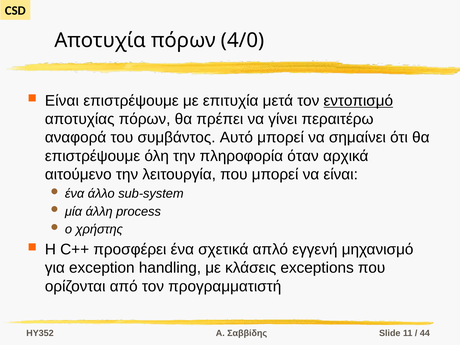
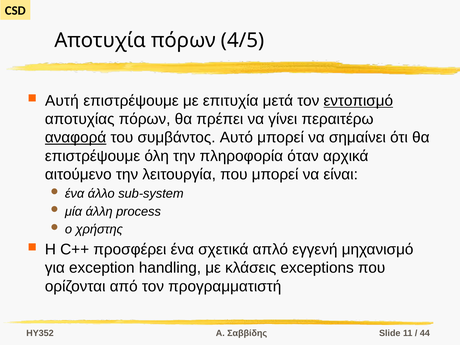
4/0: 4/0 -> 4/5 (243, 41)
Είναι: Είναι -> Αυτή (62, 101)
αναφορά underline: none -> present (76, 138)
